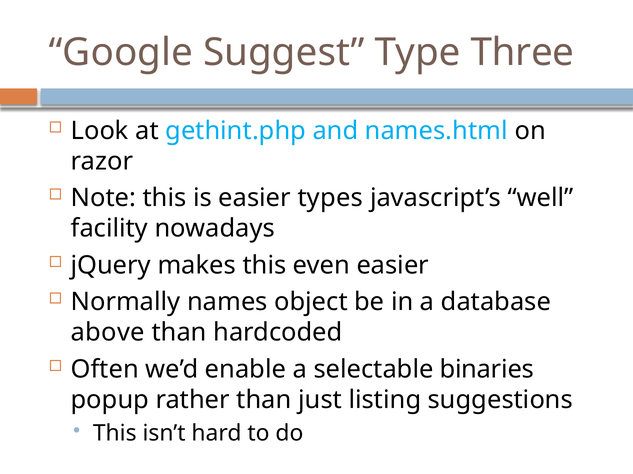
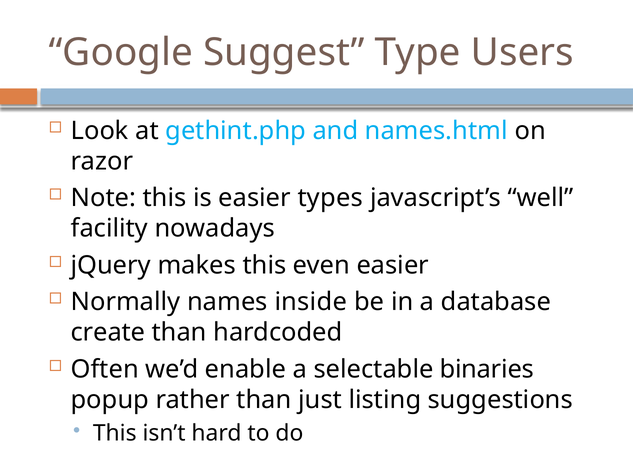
Three: Three -> Users (522, 53)
object: object -> inside (311, 302)
above: above -> create (108, 333)
